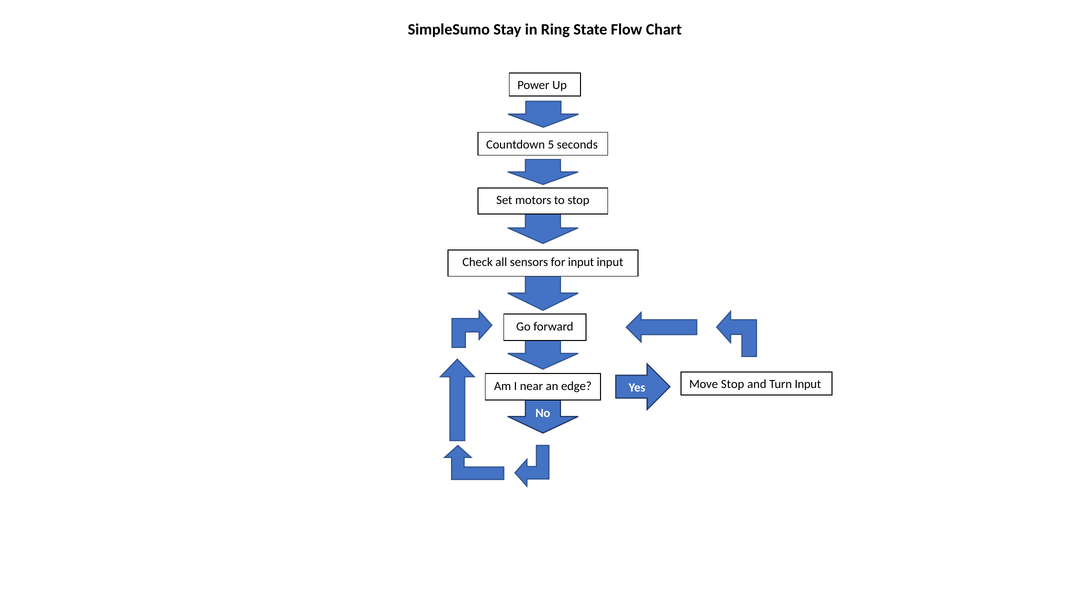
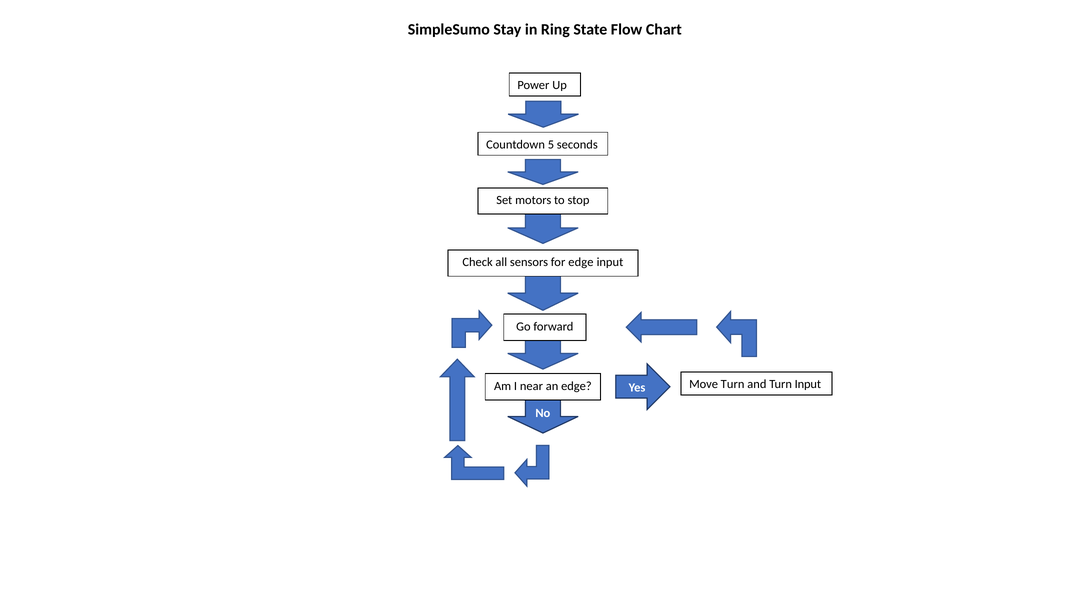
for input: input -> edge (581, 262)
Move Stop: Stop -> Turn (733, 384)
